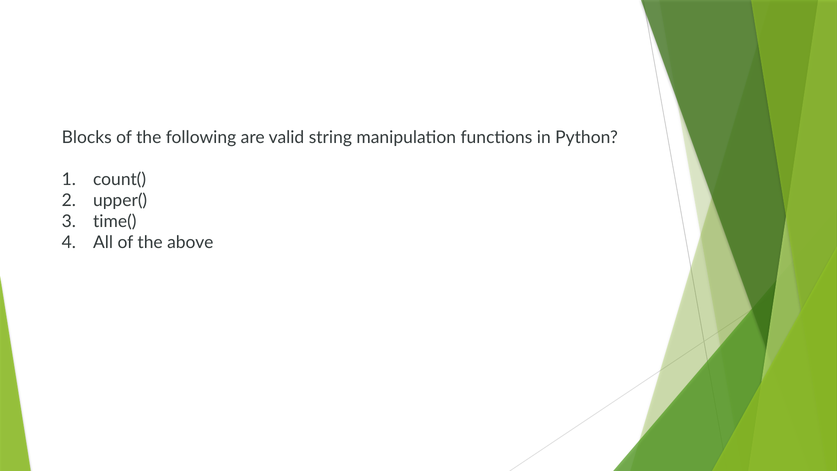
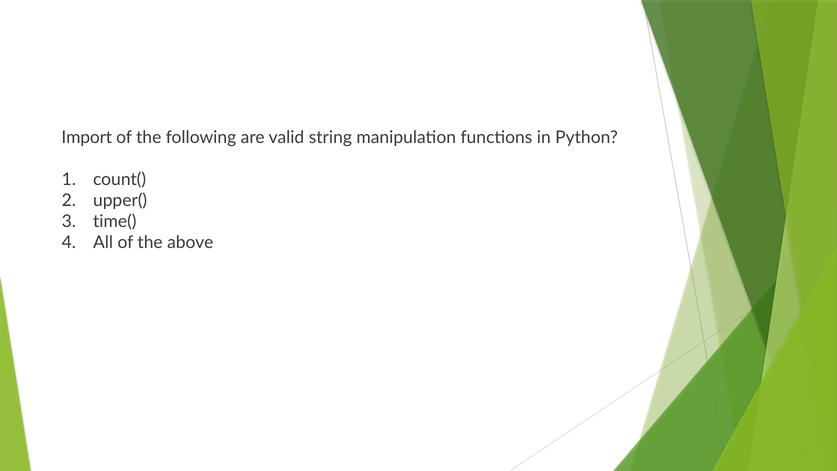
Blocks: Blocks -> Import (87, 138)
